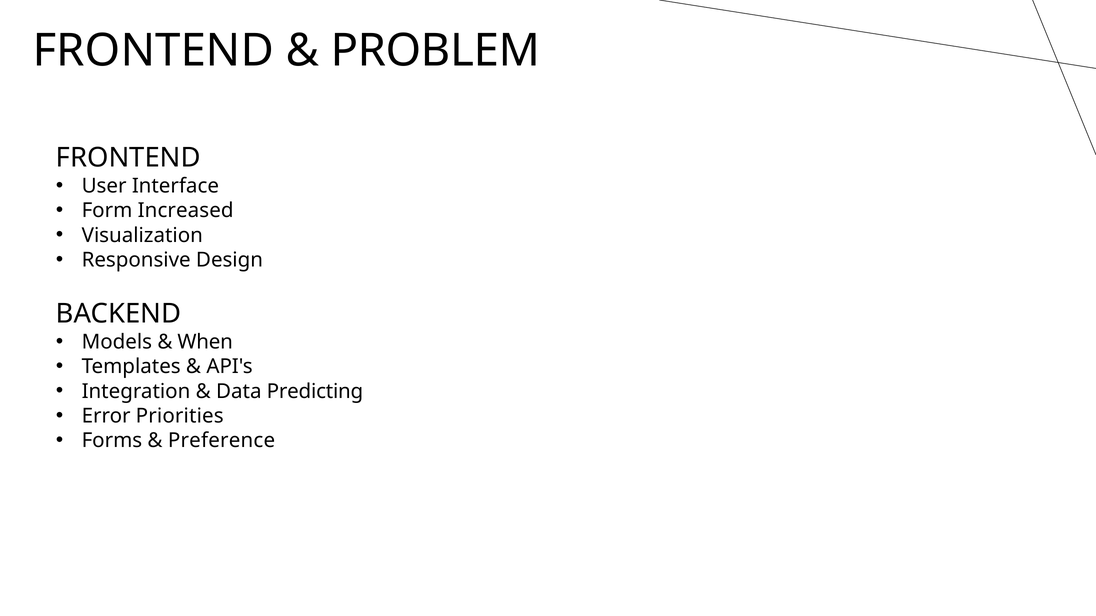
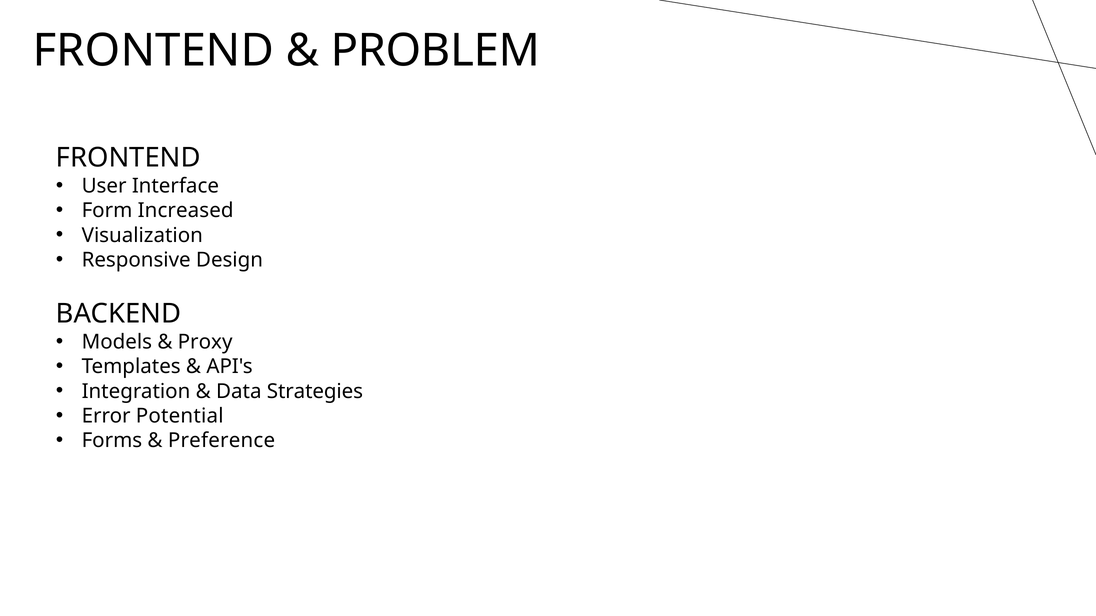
When: When -> Proxy (205, 342)
Predicting: Predicting -> Strategies (315, 392)
Priorities: Priorities -> Potential (180, 416)
